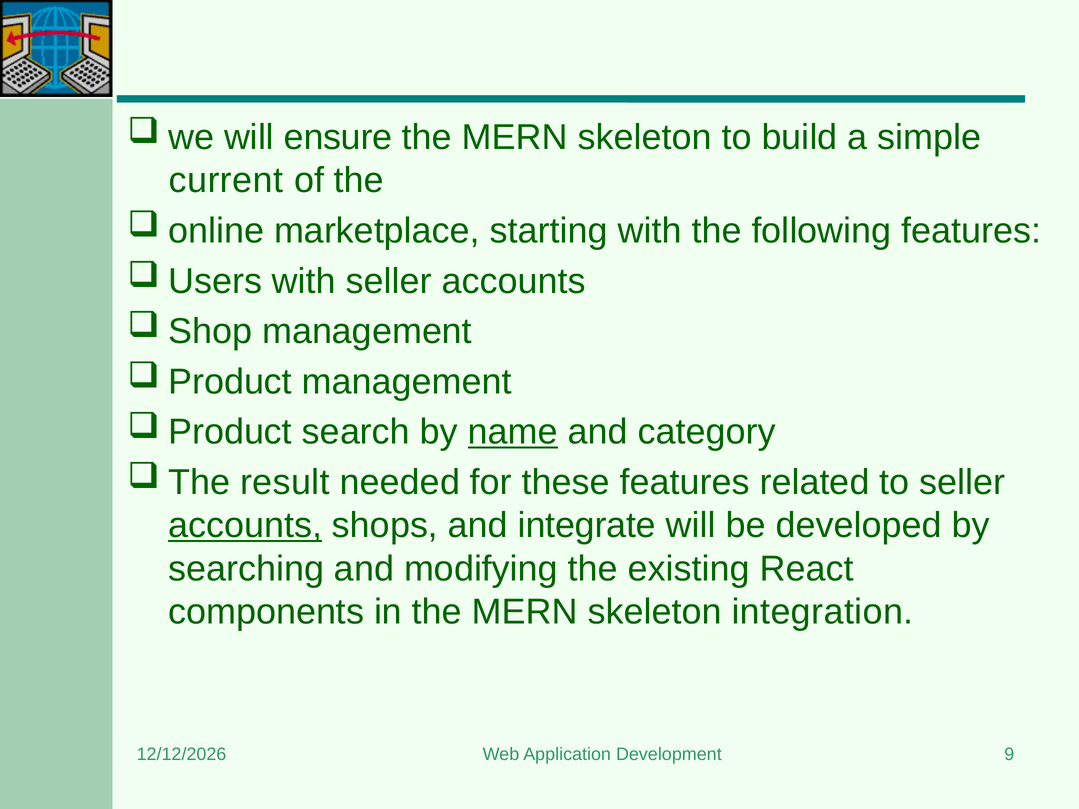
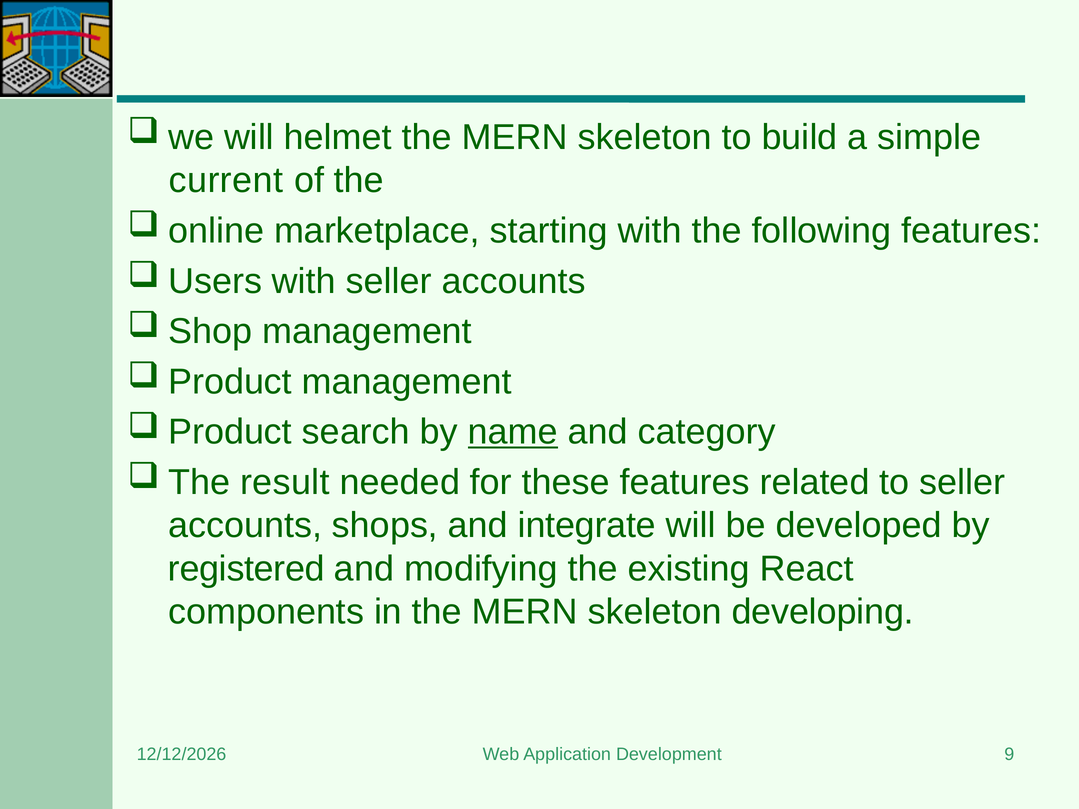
ensure: ensure -> helmet (338, 137)
accounts underline: present -> none (245, 526)
searching: searching -> registered (246, 569)
integration: integration -> developing (823, 612)
